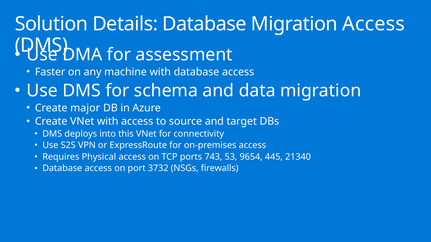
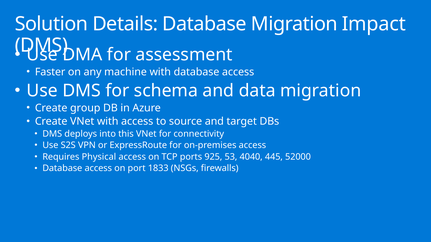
Migration Access: Access -> Impact (374, 24)
major: major -> group (85, 108)
743: 743 -> 925 (213, 157)
9654: 9654 -> 4040 (251, 157)
21340: 21340 -> 52000 (298, 157)
3732: 3732 -> 1833 (158, 169)
